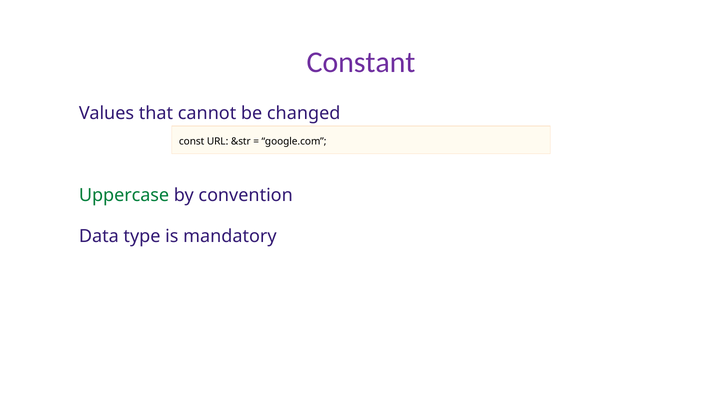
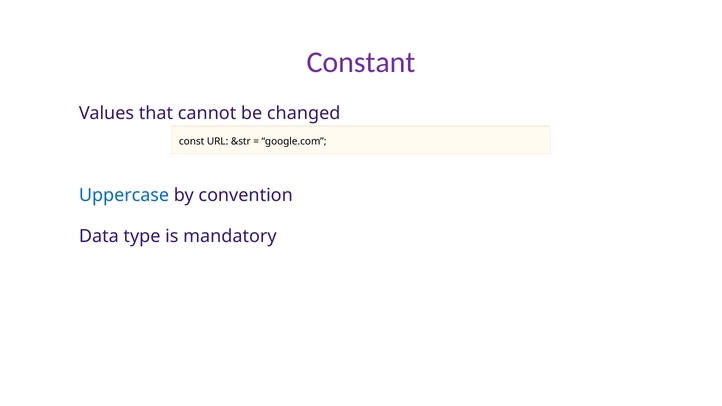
Uppercase colour: green -> blue (124, 195)
